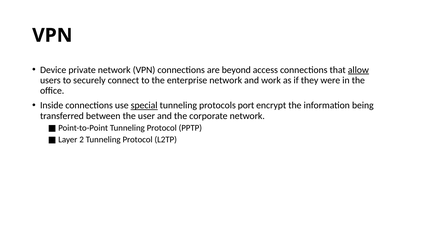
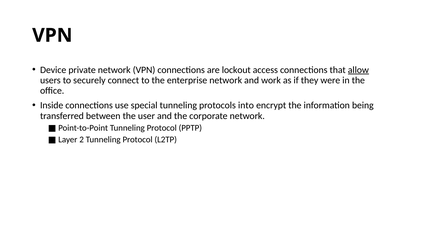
beyond: beyond -> lockout (236, 70)
special underline: present -> none (144, 106)
port: port -> into (246, 106)
